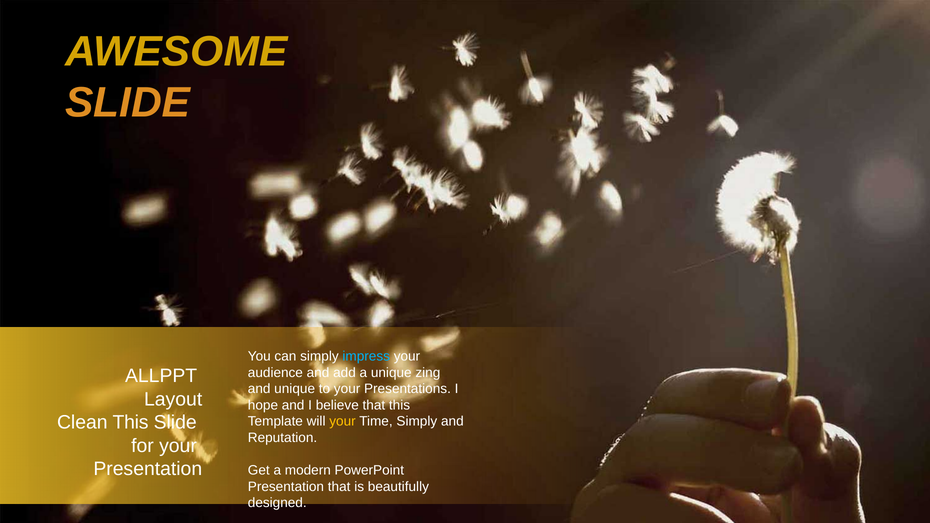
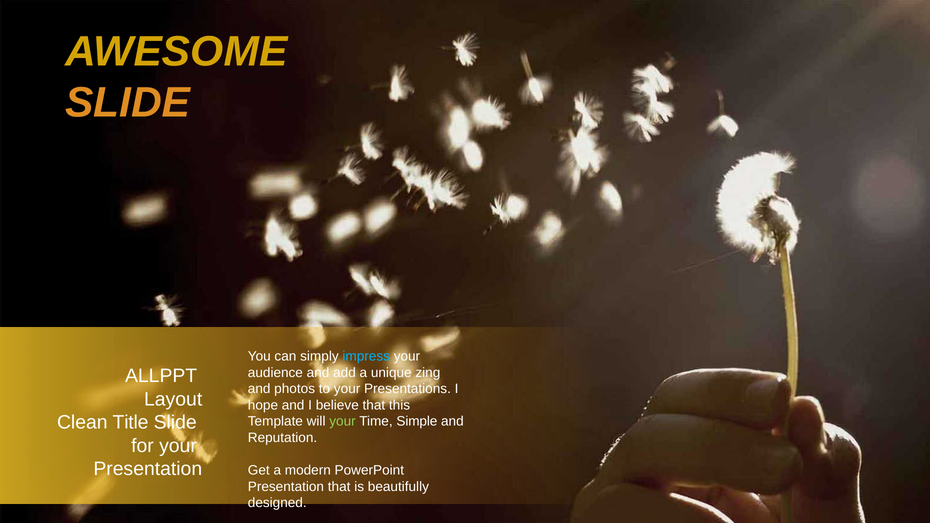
and unique: unique -> photos (295, 389)
Clean This: This -> Title (131, 423)
your colour: yellow -> light green (343, 422)
Time Simply: Simply -> Simple (417, 422)
